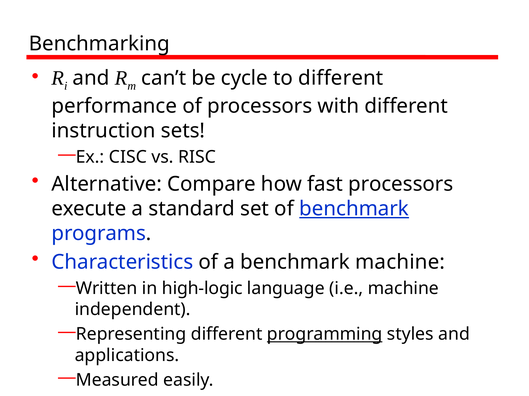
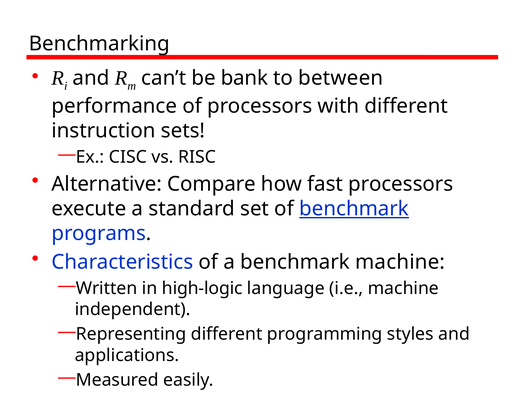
cycle: cycle -> bank (244, 78)
to different: different -> between (341, 78)
programming underline: present -> none (325, 335)
